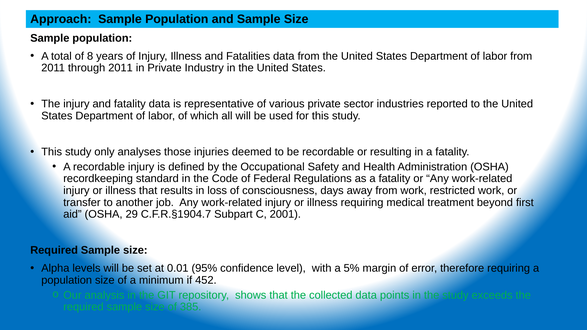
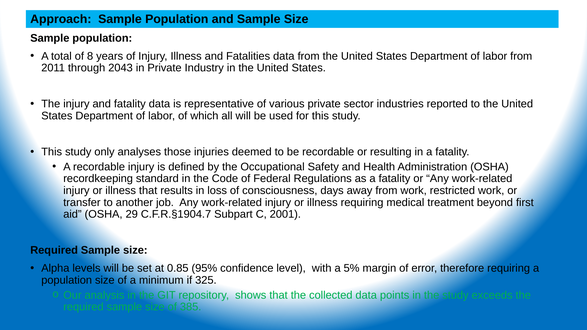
through 2011: 2011 -> 2043 (121, 68)
0.01: 0.01 -> 0.85 (178, 268)
452: 452 -> 325 (206, 280)
